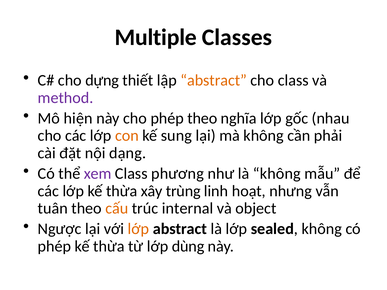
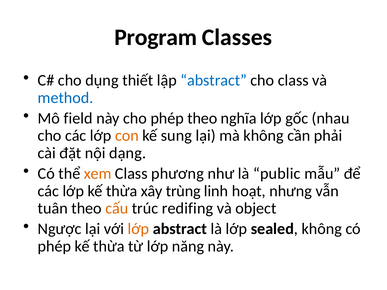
Multiple: Multiple -> Program (156, 37)
dựng: dựng -> dụng (102, 80)
abstract colour: orange -> blue (214, 80)
method colour: purple -> blue (66, 98)
hiện: hiện -> field (78, 118)
xem colour: purple -> orange (98, 174)
là không: không -> public (277, 174)
internal: internal -> redifing (187, 209)
dùng: dùng -> năng (188, 246)
